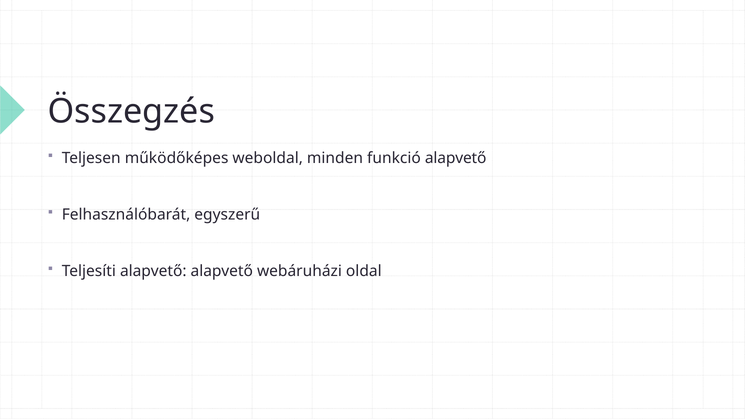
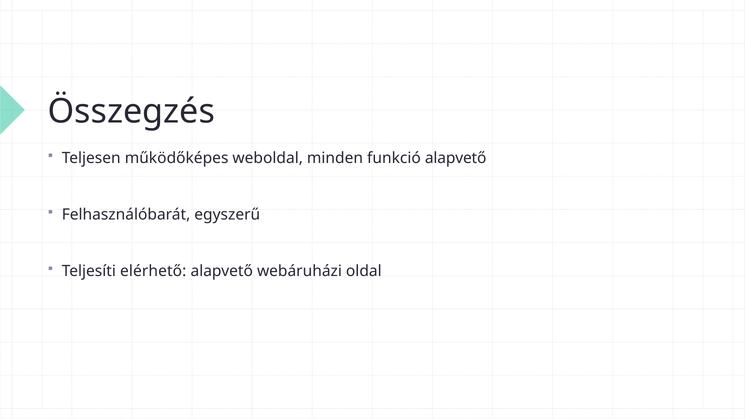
Teljesíti alapvető: alapvető -> elérhető (153, 271)
